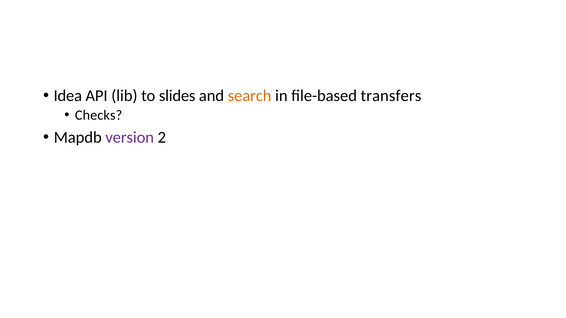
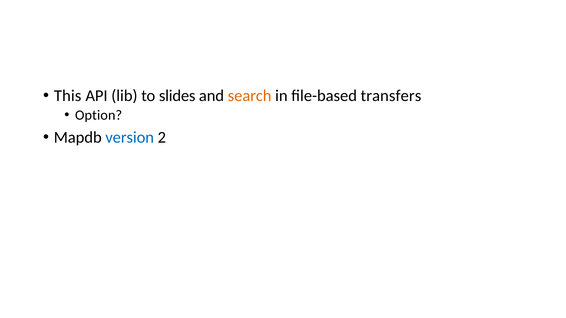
Idea: Idea -> This (68, 96)
Checks: Checks -> Option (99, 115)
version colour: purple -> blue (130, 138)
